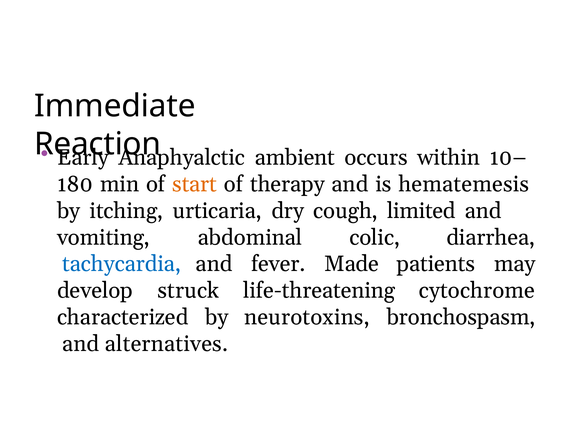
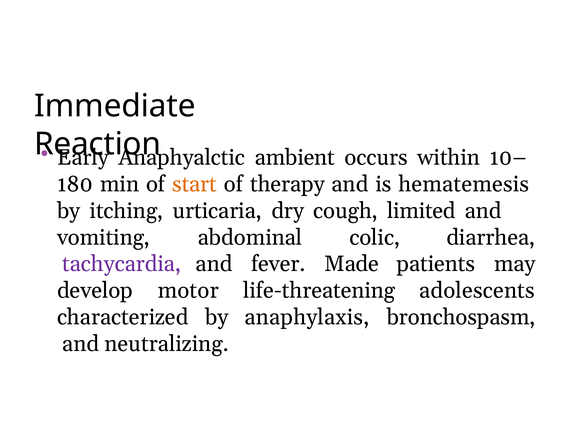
tachycardia colour: blue -> purple (122, 264)
struck: struck -> motor (188, 290)
cytochrome: cytochrome -> adolescents (477, 290)
neurotoxins: neurotoxins -> anaphylaxis (307, 317)
alternatives: alternatives -> neutralizing (167, 343)
